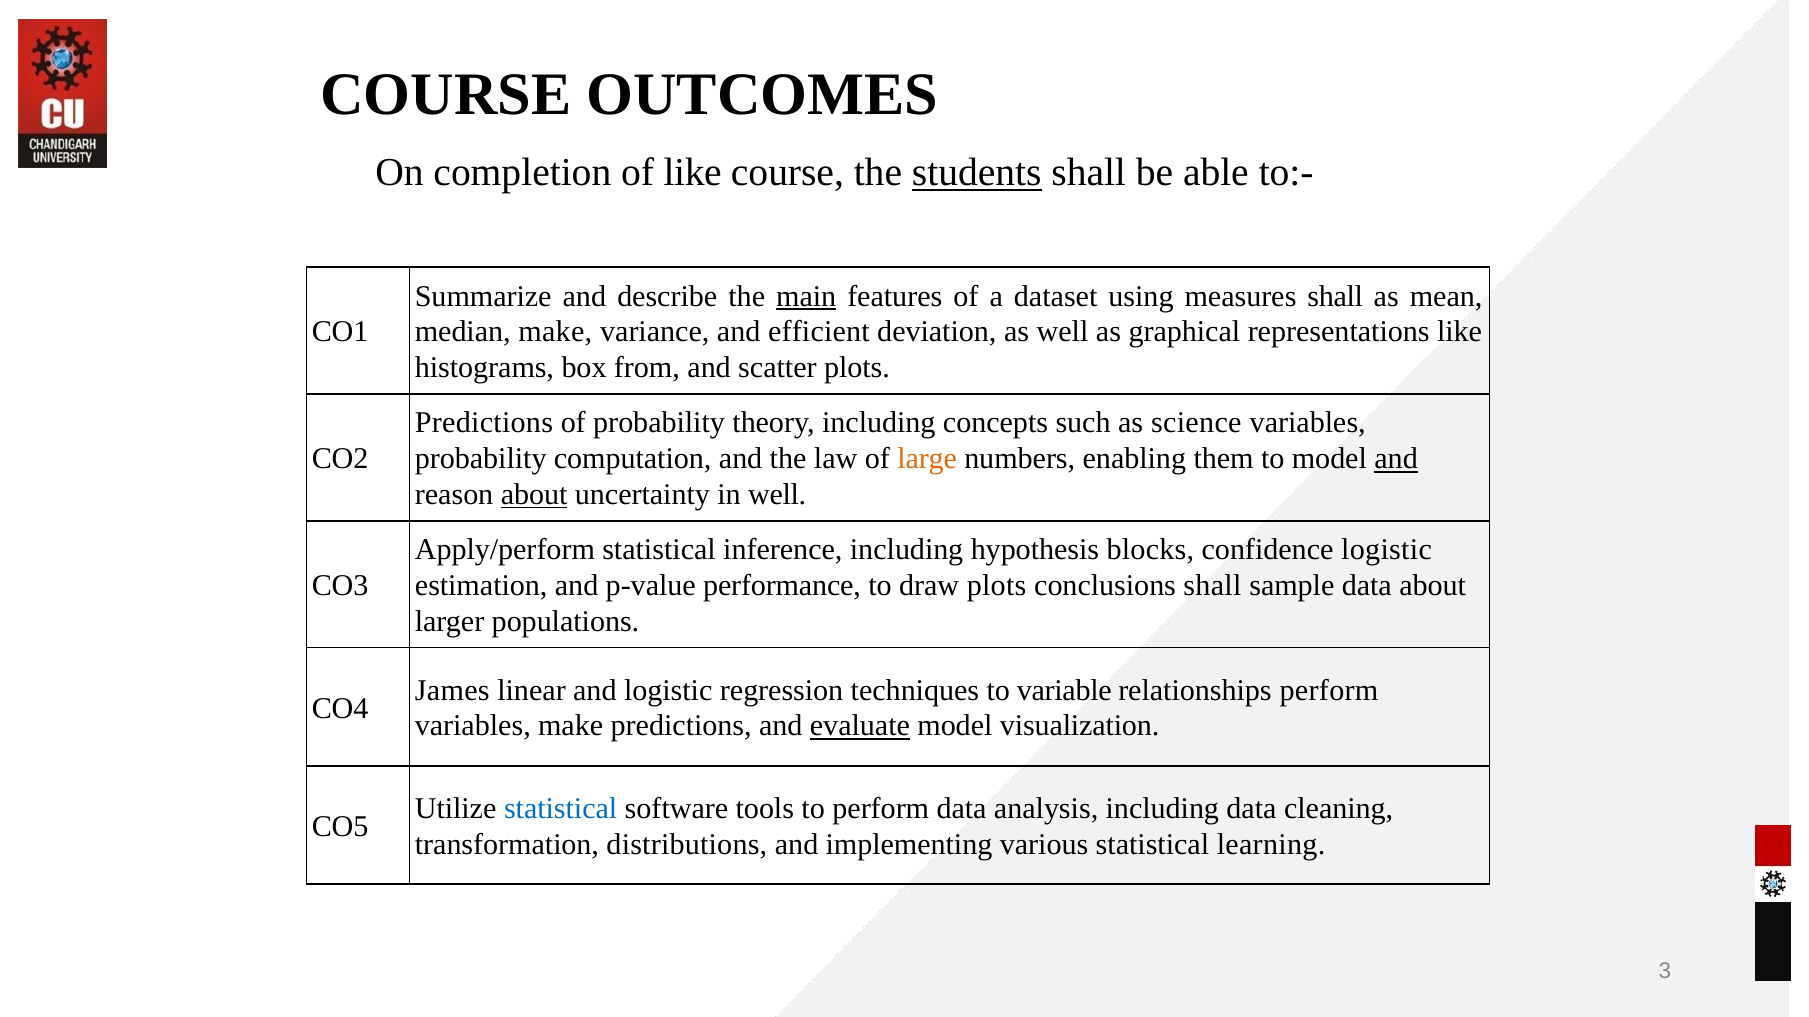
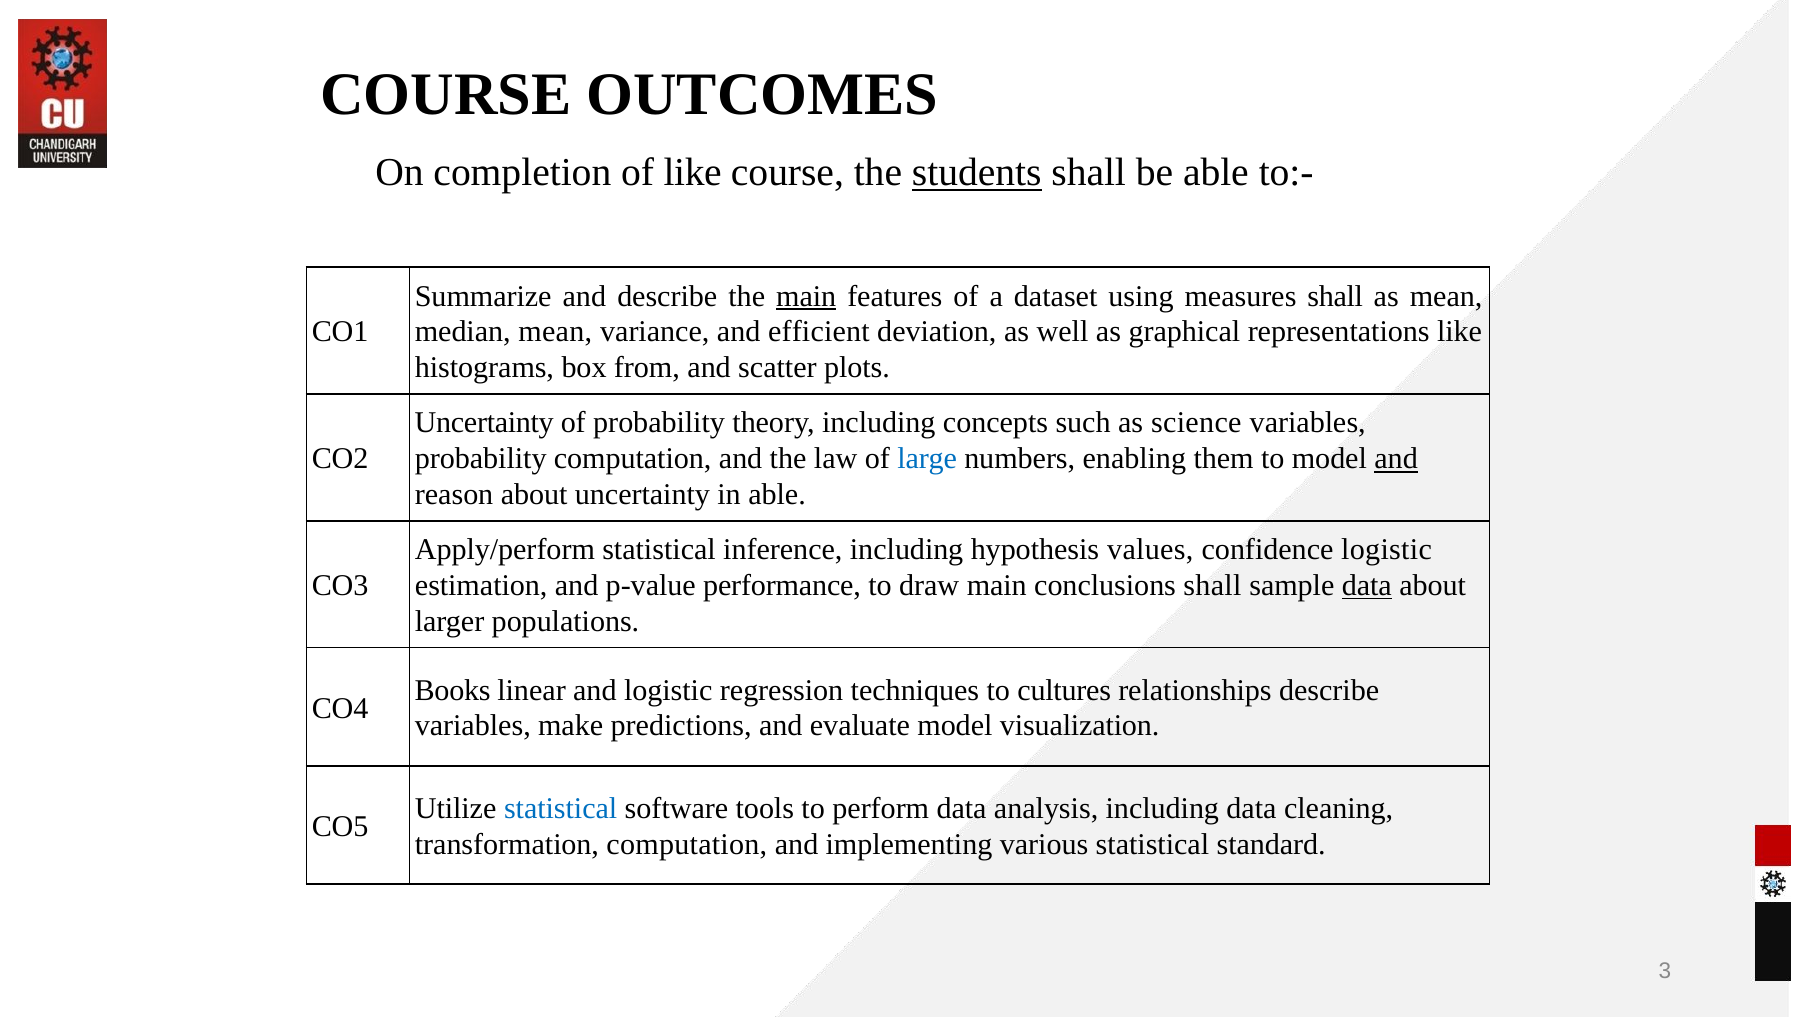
median make: make -> mean (555, 332)
Predictions: Predictions -> Uncertainty (484, 423)
large colour: orange -> blue (927, 459)
about underline: present -> none (534, 495)
in well: well -> able (777, 495)
blocks: blocks -> values (1150, 550)
draw plots: plots -> main (997, 586)
data underline: none -> present (1367, 586)
James: James -> Books (453, 691)
variable: variable -> cultures (1064, 691)
relationships perform: perform -> describe (1329, 691)
evaluate underline: present -> none (860, 726)
transformation distributions: distributions -> computation (687, 845)
learning: learning -> standard (1271, 845)
